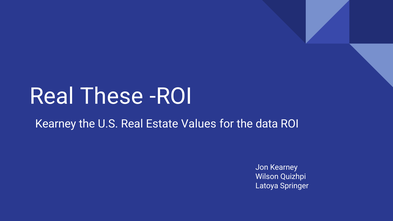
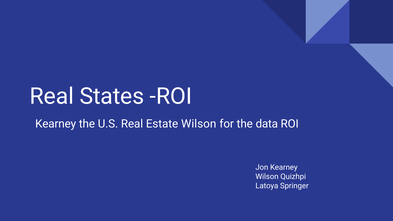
These: These -> States (112, 96)
Estate Values: Values -> Wilson (199, 124)
